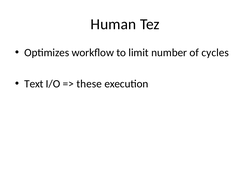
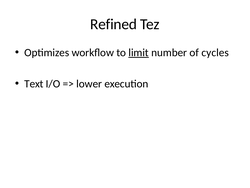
Human: Human -> Refined (114, 24)
limit underline: none -> present (139, 52)
these: these -> lower (89, 84)
